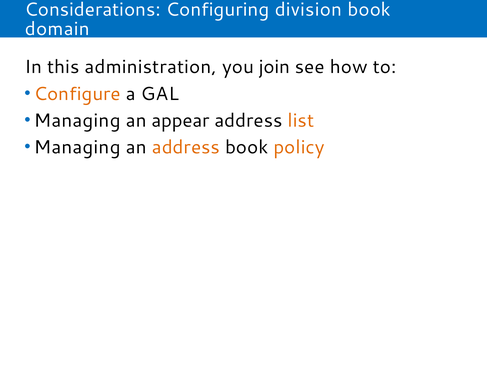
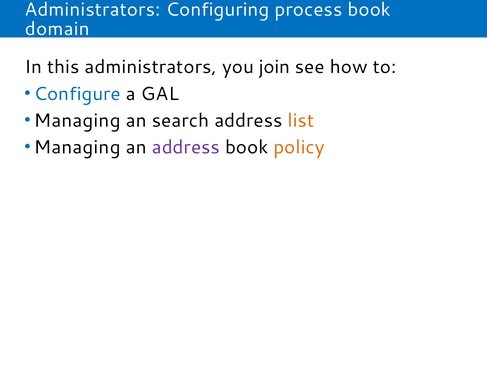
Considerations: Considerations -> Administrators (93, 10)
division: division -> process (308, 10)
this administration: administration -> administrators (151, 67)
Configure colour: orange -> blue (77, 94)
appear: appear -> search (180, 121)
address colour: orange -> purple (186, 147)
